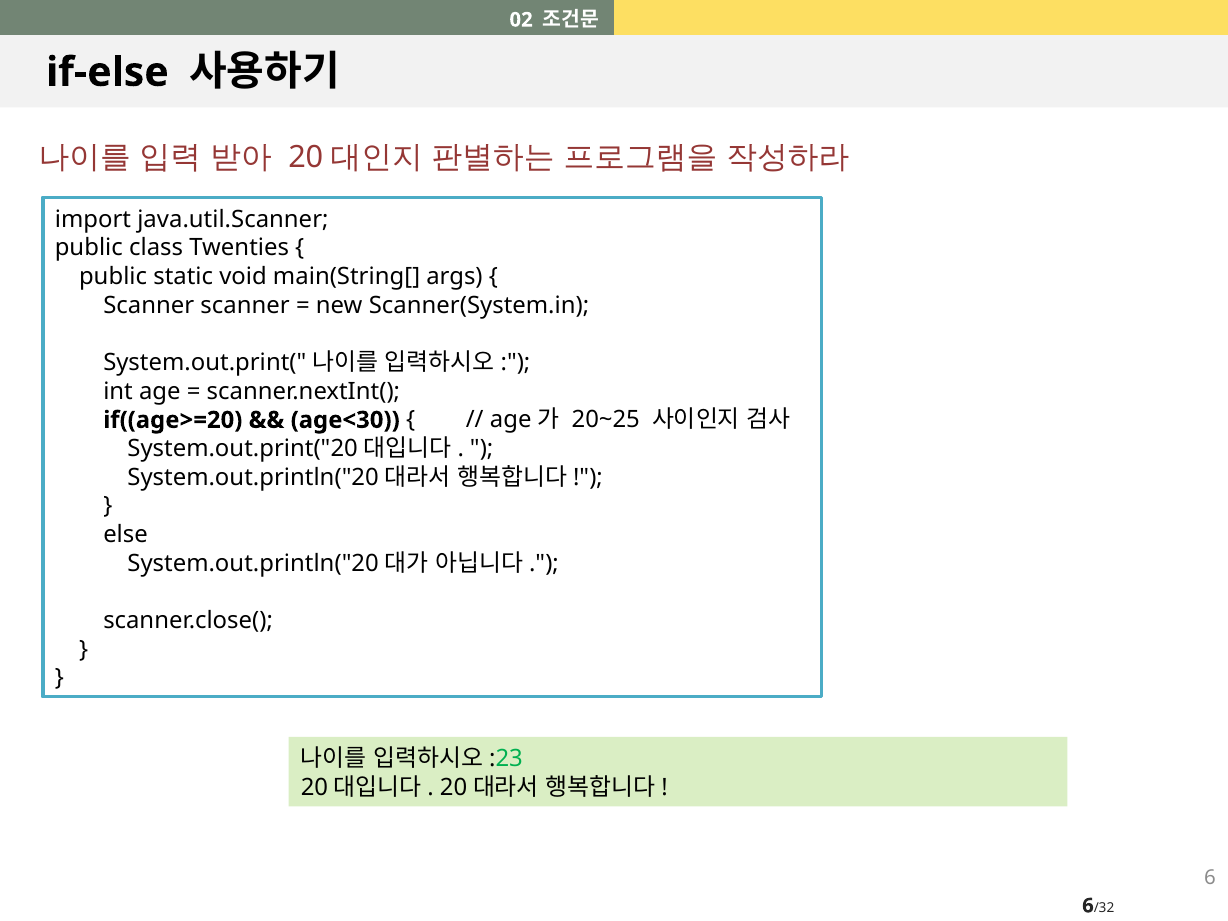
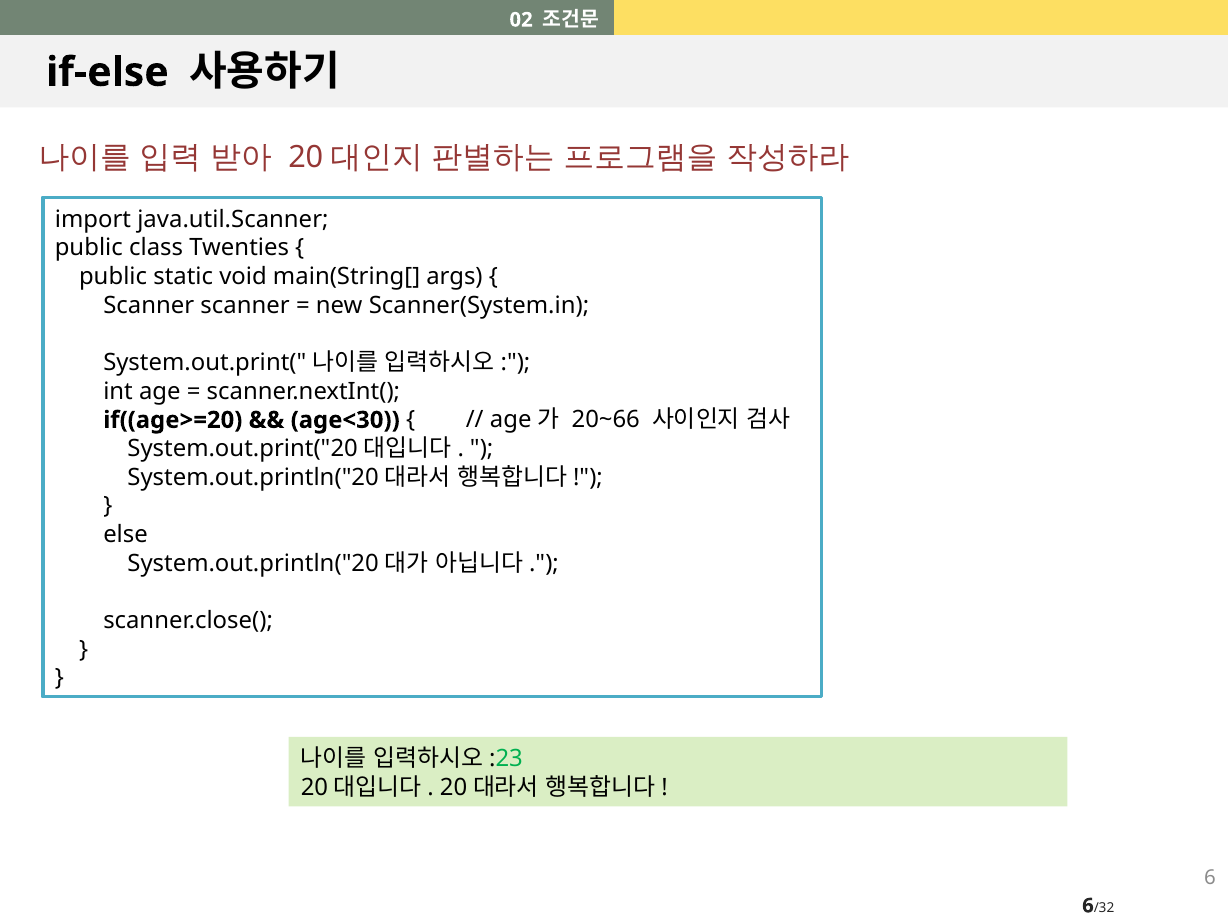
20~25: 20~25 -> 20~66 (606, 420)
